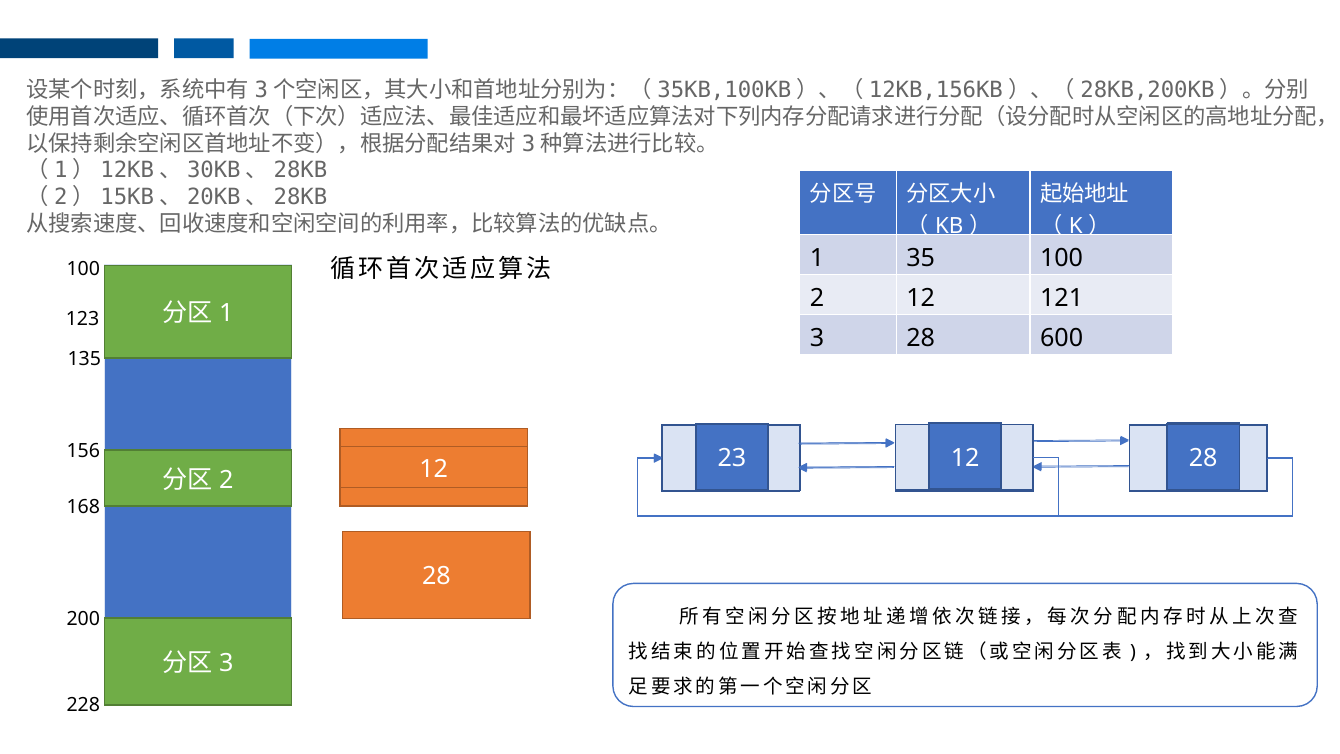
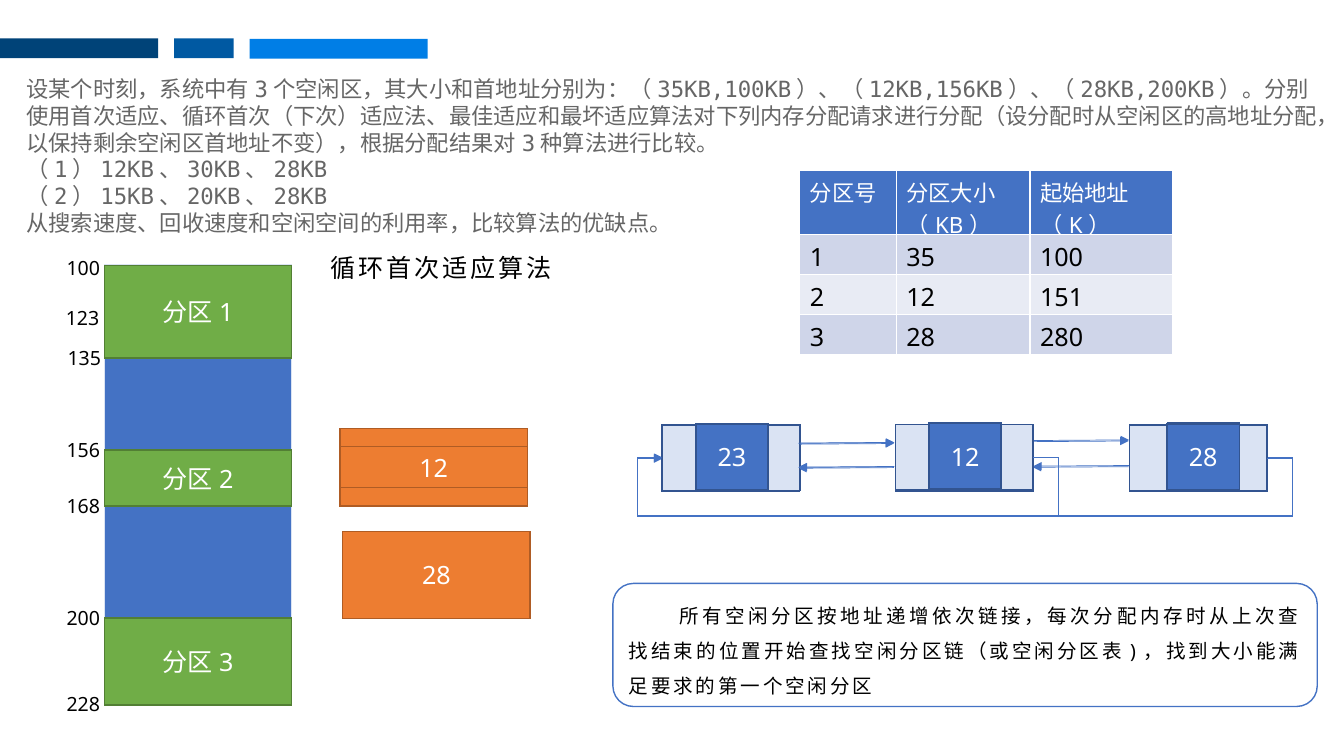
121: 121 -> 151 (1062, 298)
600: 600 -> 280 (1062, 338)
